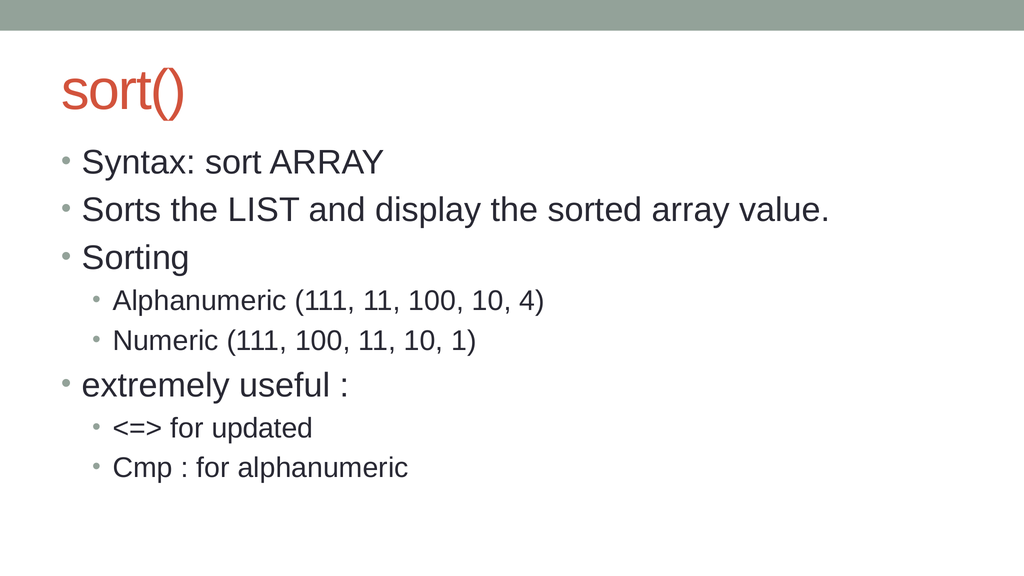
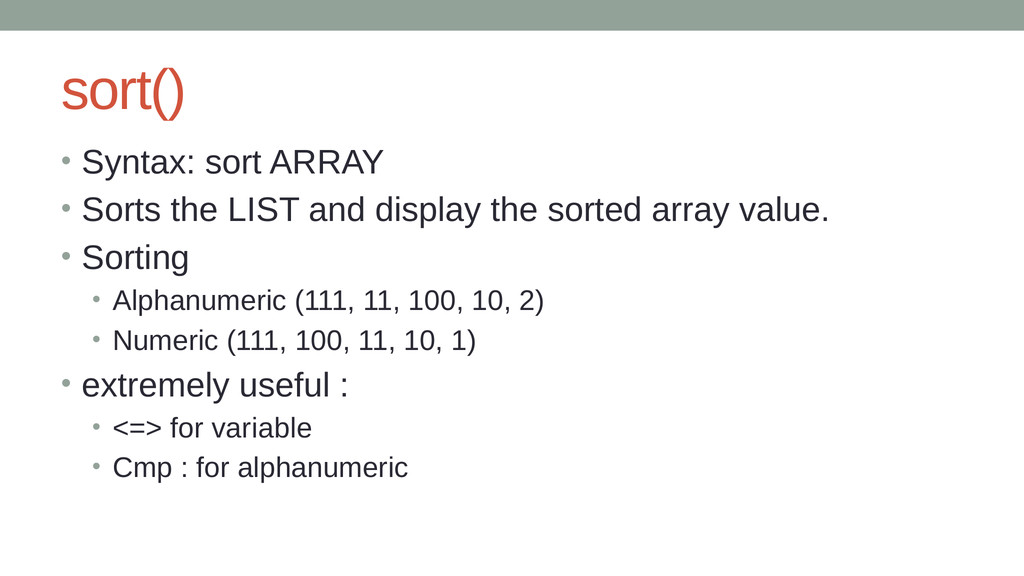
4: 4 -> 2 (532, 301)
updated: updated -> variable (262, 428)
